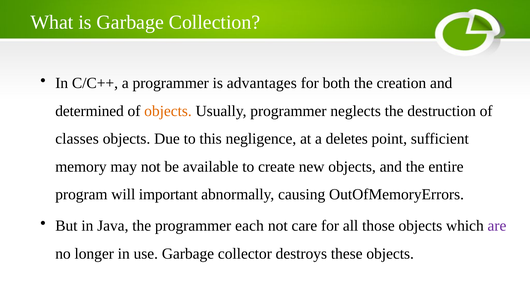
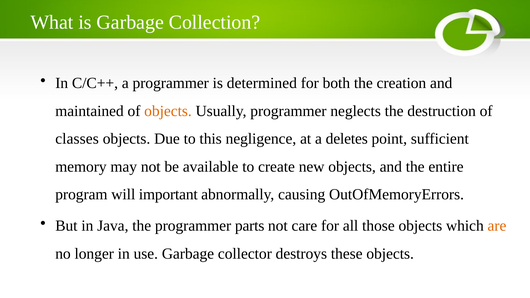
advantages: advantages -> determined (262, 83)
determined: determined -> maintained (89, 111)
each: each -> parts (250, 226)
are colour: purple -> orange (497, 226)
